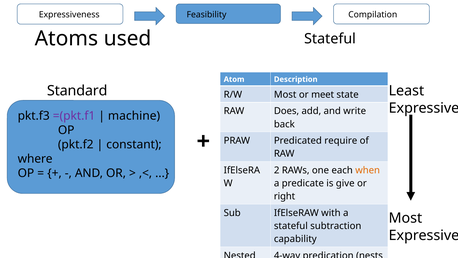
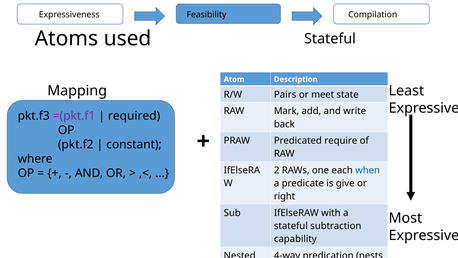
Standard: Standard -> Mapping (77, 91)
R/W Most: Most -> Pairs (285, 95)
Does: Does -> Mark (287, 111)
machine: machine -> required (134, 116)
when colour: orange -> blue (368, 170)
